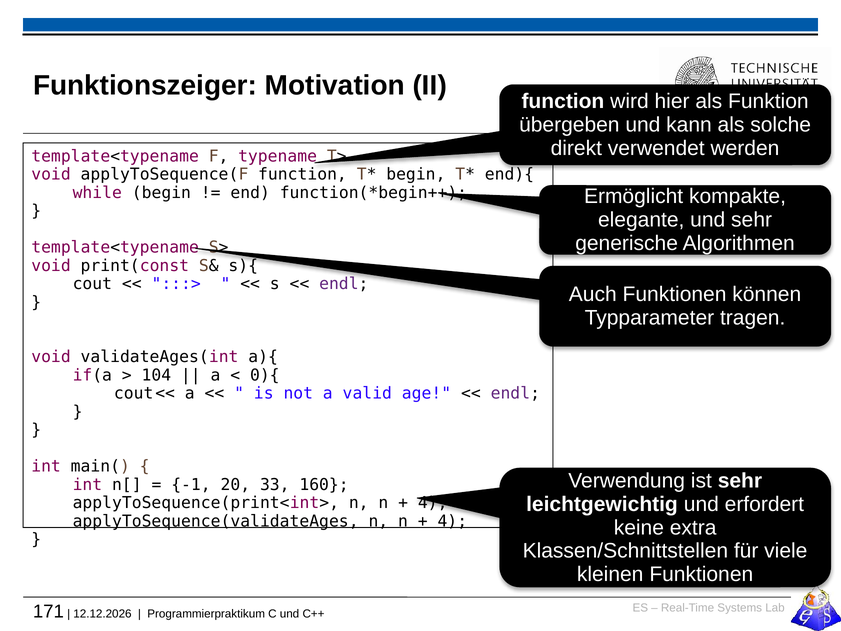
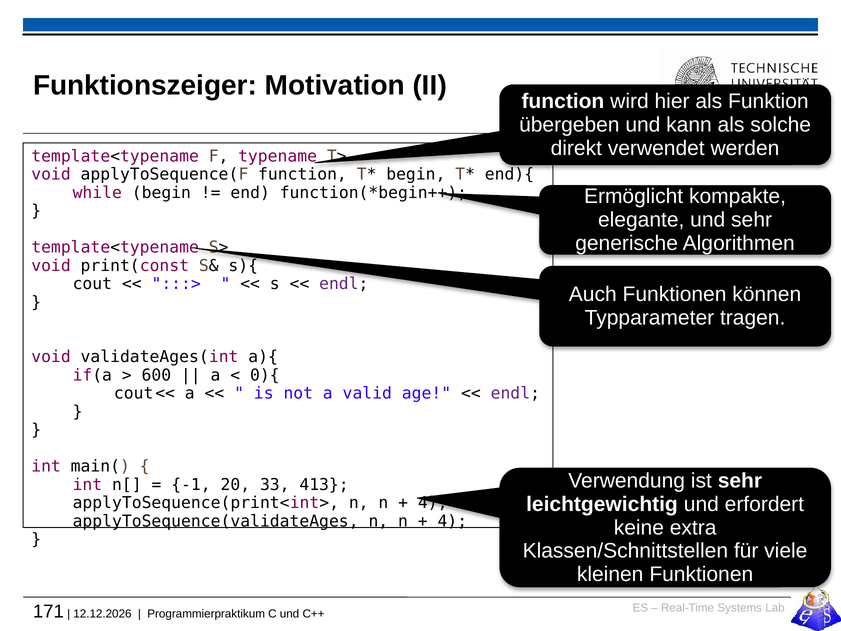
104: 104 -> 600 (156, 375)
160: 160 -> 413 (324, 485)
